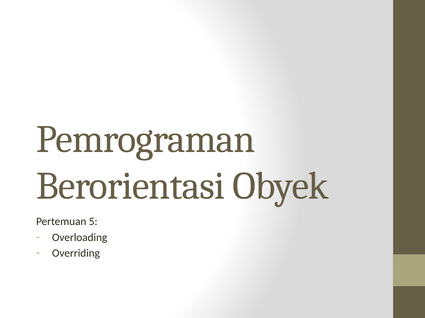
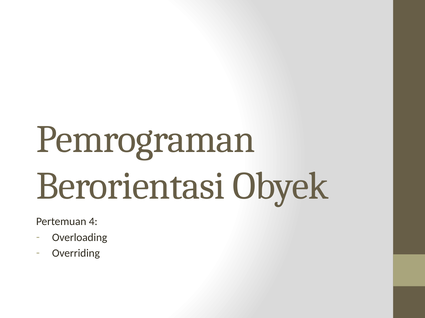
5: 5 -> 4 (93, 222)
